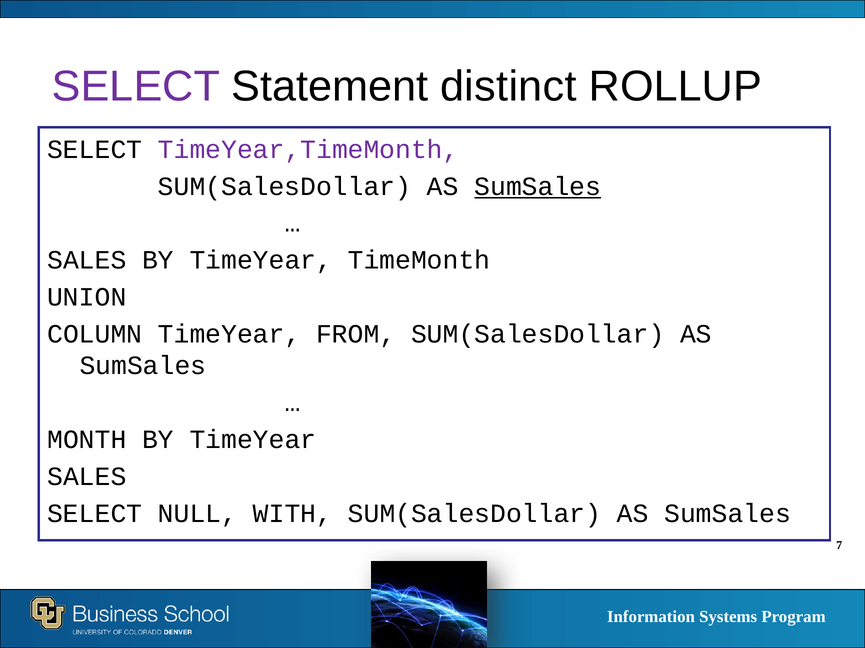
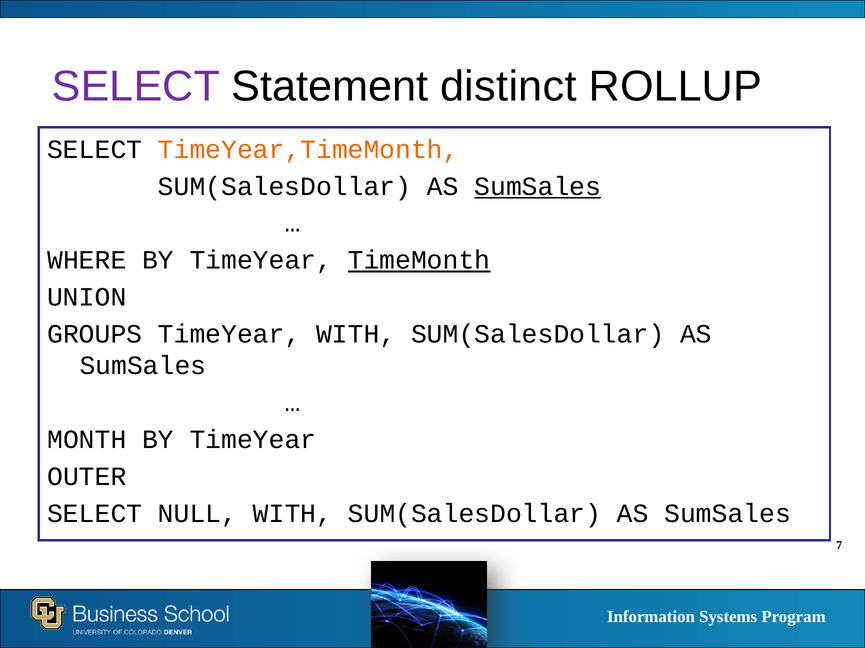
TimeYear,TimeMonth colour: purple -> orange (308, 150)
SALES: SALES -> WHERE (87, 260)
TimeMonth underline: none -> present (419, 260)
COLUMN: COLUMN -> GROUPS (95, 334)
TimeYear FROM: FROM -> WITH (356, 334)
SALES: SALES -> OUTER (87, 477)
